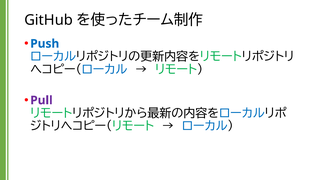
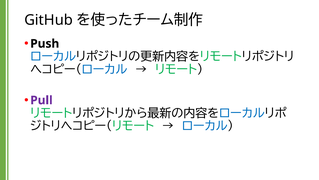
Push colour: blue -> black (45, 44)
